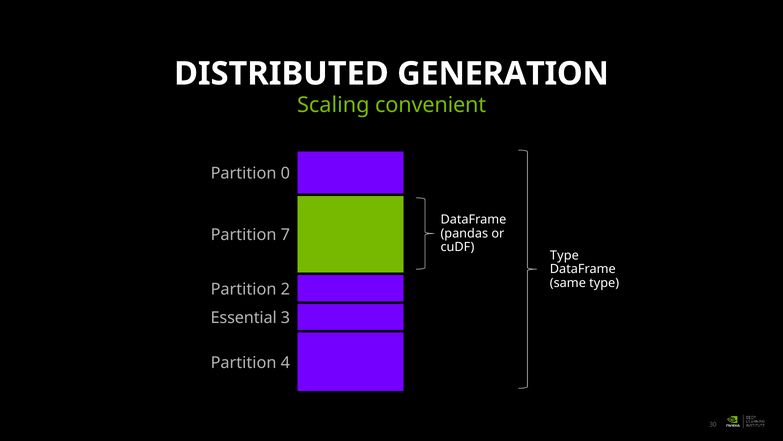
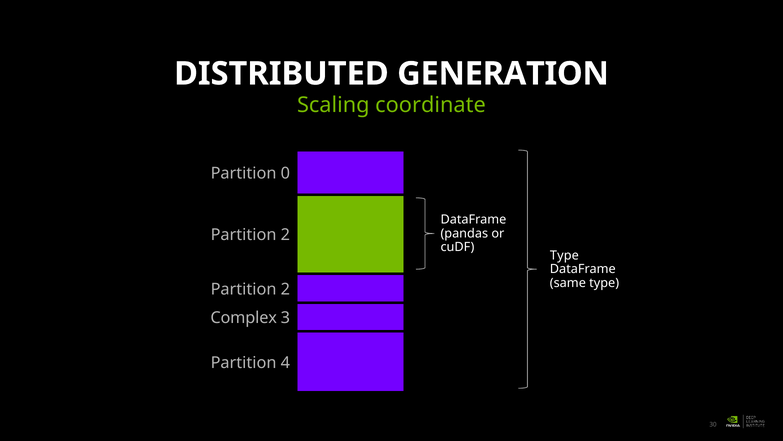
convenient: convenient -> coordinate (431, 105)
7: 7 -> 2 (285, 235)
Essential: Essential -> Complex (244, 318)
